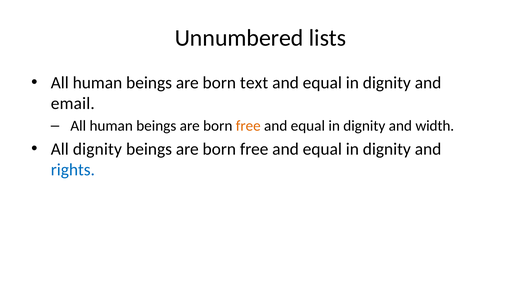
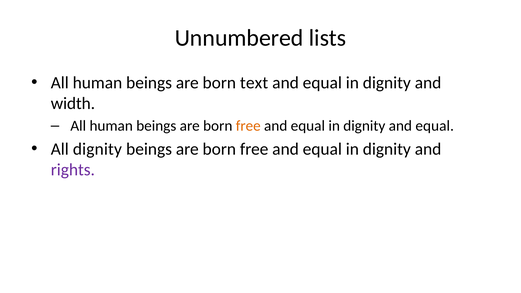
email: email -> width (73, 103)
dignity and width: width -> equal (435, 126)
rights colour: blue -> purple (73, 170)
